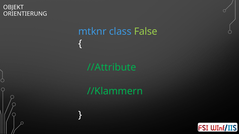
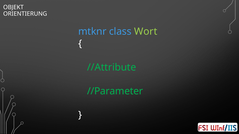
False: False -> Wort (146, 32)
//Klammern: //Klammern -> //Parameter (115, 91)
